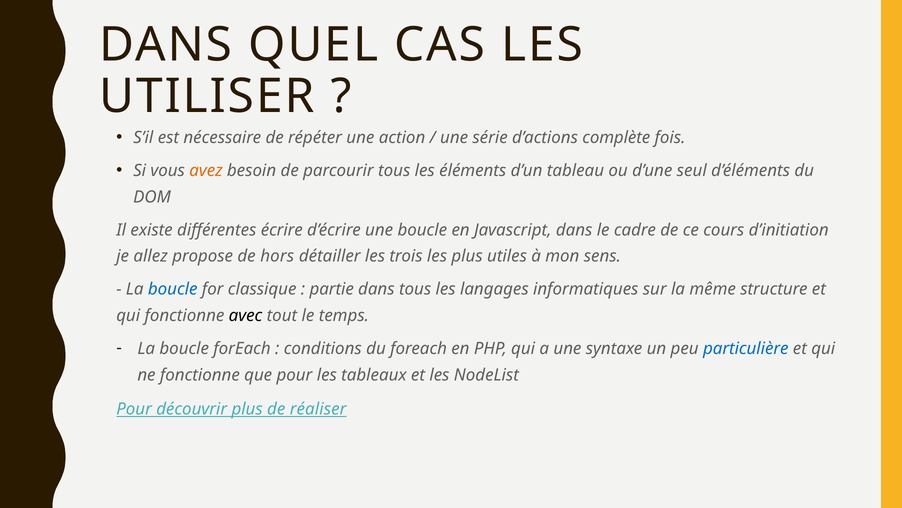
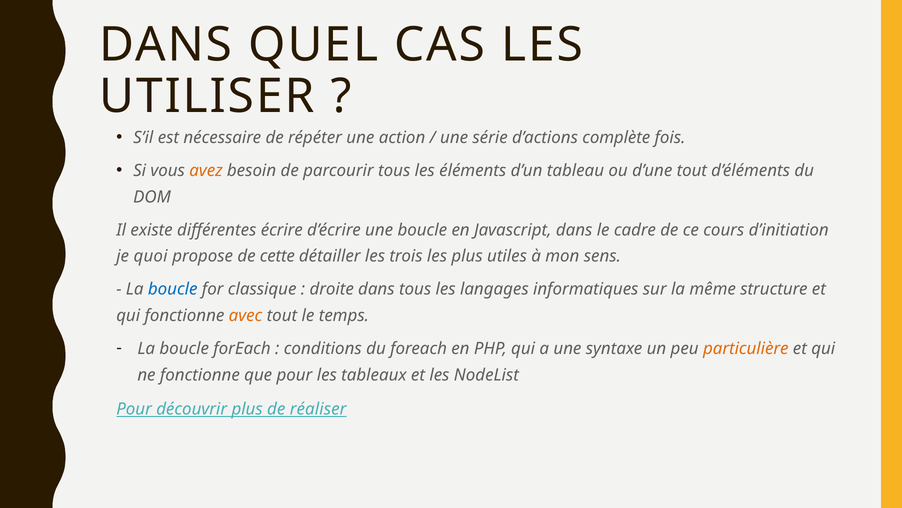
d’une seul: seul -> tout (692, 170)
allez: allez -> quoi (151, 256)
hors: hors -> cette (277, 256)
partie: partie -> droite (332, 289)
avec colour: black -> orange (245, 315)
particulière colour: blue -> orange (746, 348)
